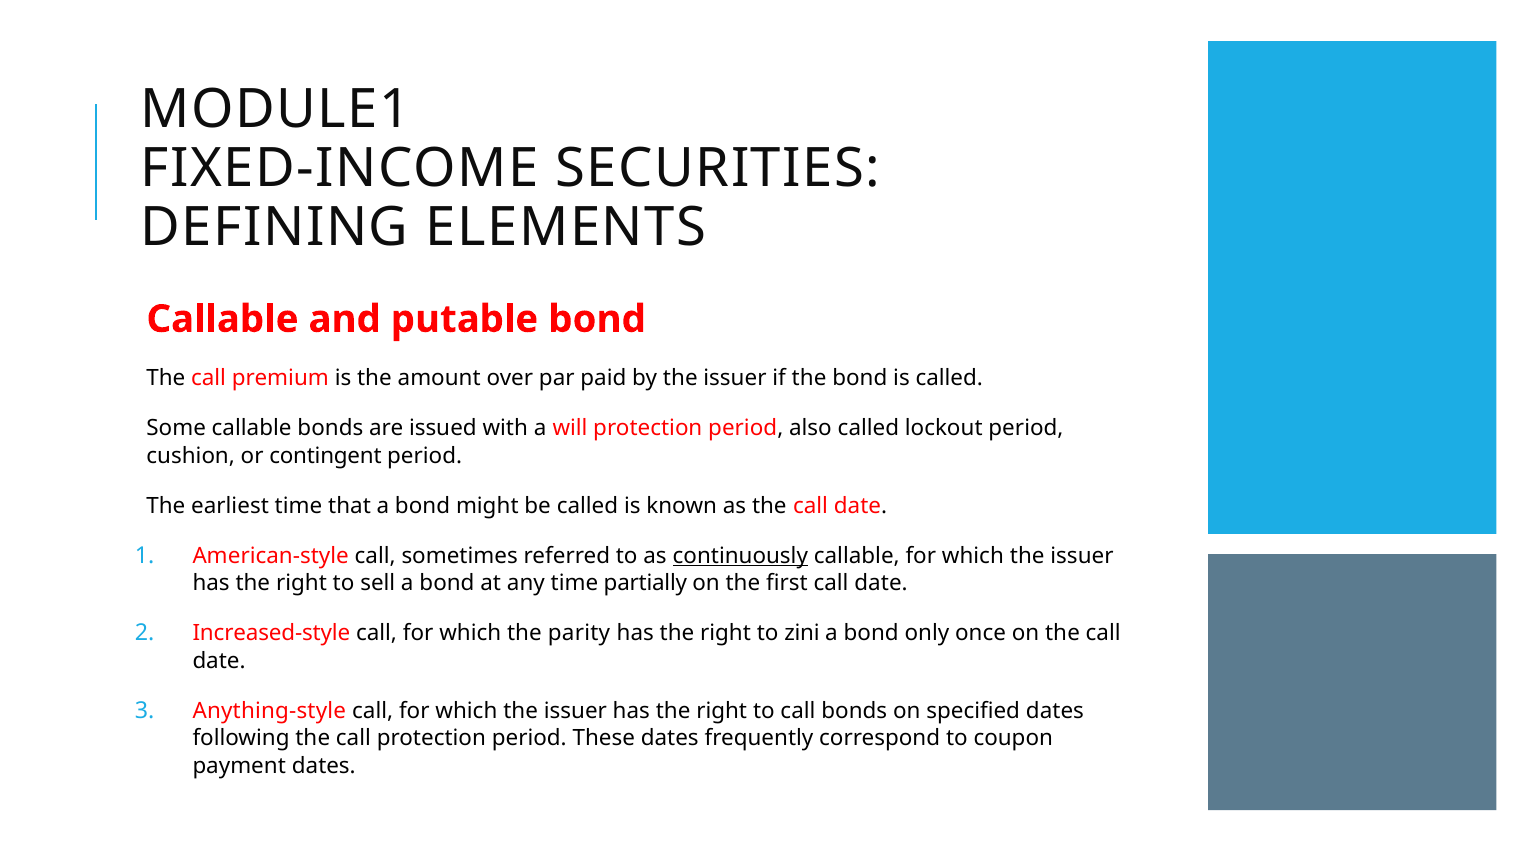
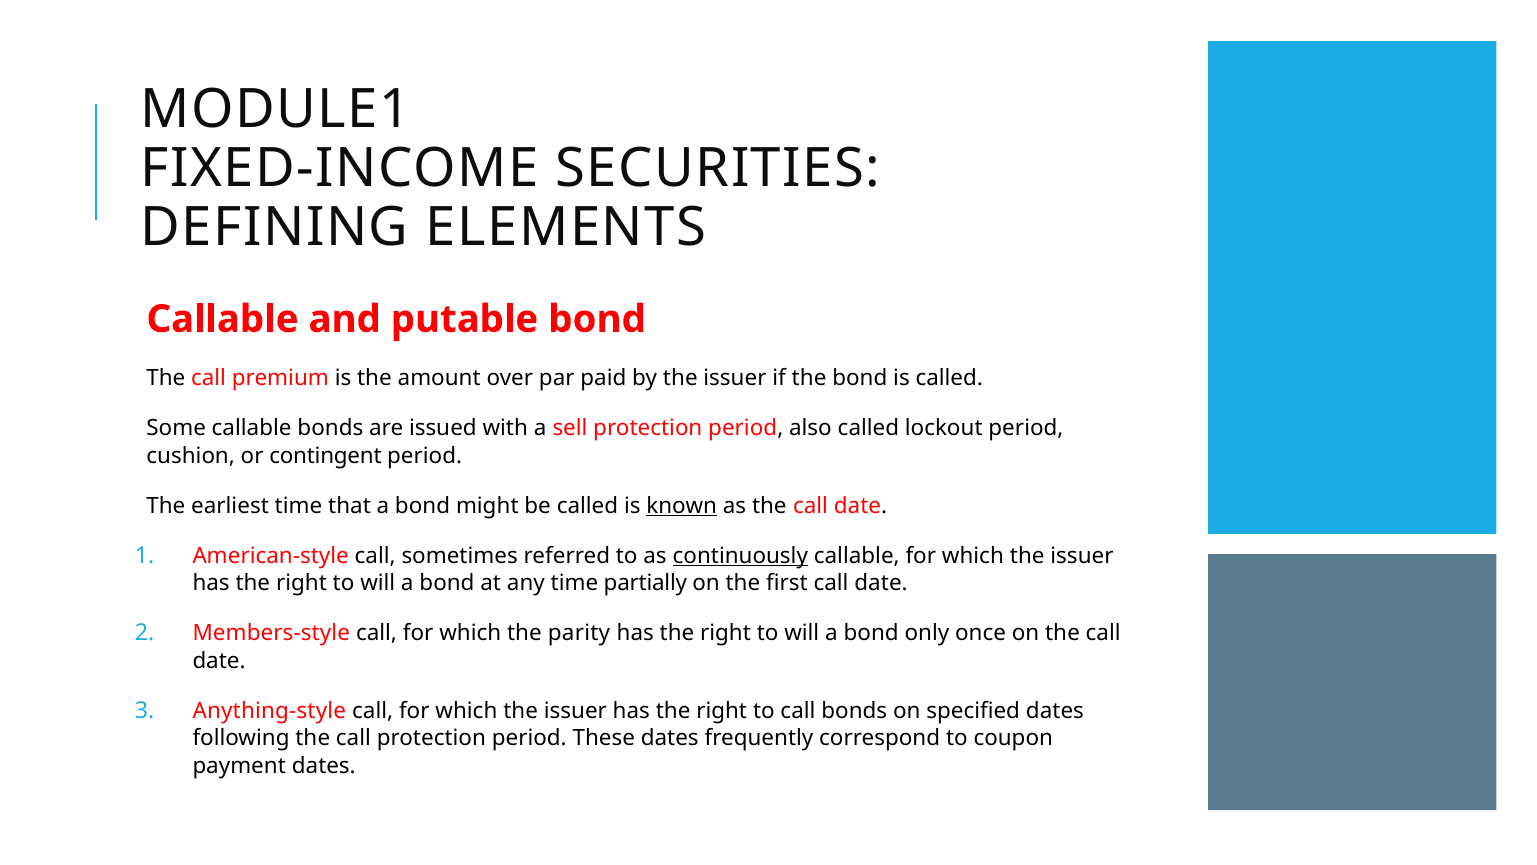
will: will -> sell (570, 428)
known underline: none -> present (682, 506)
sell: sell -> will (378, 583)
Increased-style: Increased-style -> Members-style (271, 633)
zini: zini -> will (802, 633)
